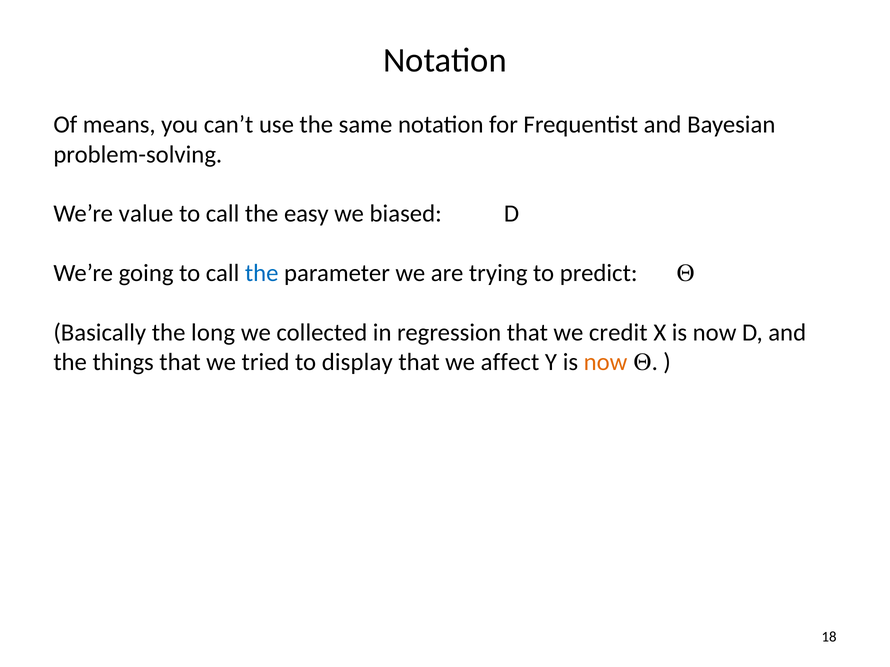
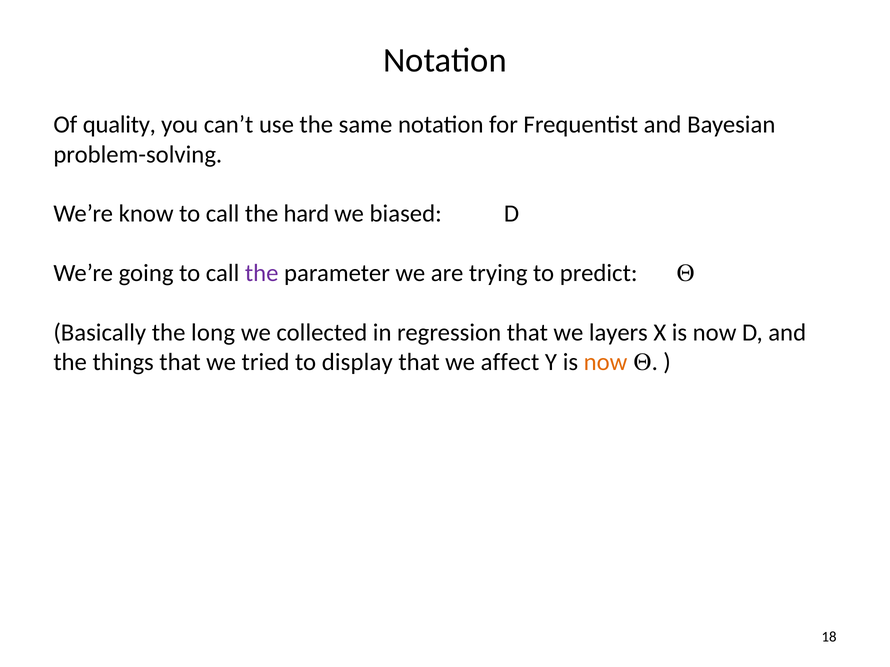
means: means -> quality (119, 125)
value: value -> know (146, 214)
easy: easy -> hard (306, 214)
the colour: blue -> purple (262, 273)
credit: credit -> layers (618, 333)
